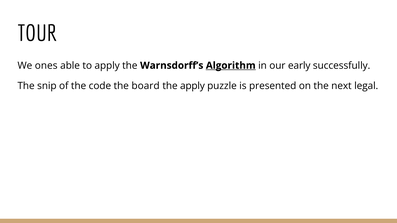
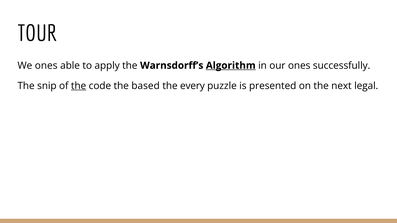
our early: early -> ones (299, 66)
the underline: none -> present (79, 86)
board: board -> based (146, 86)
the apply: apply -> every (192, 86)
